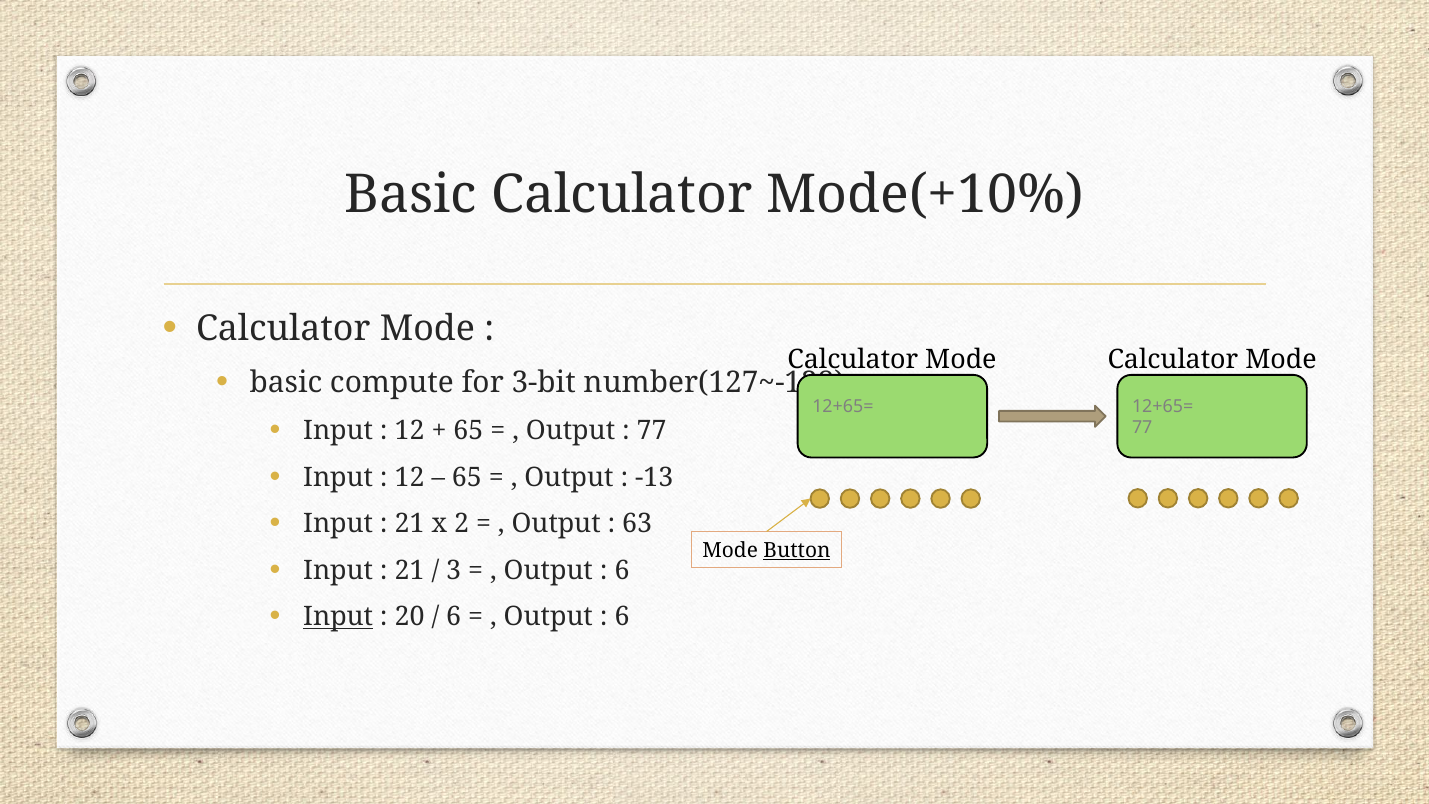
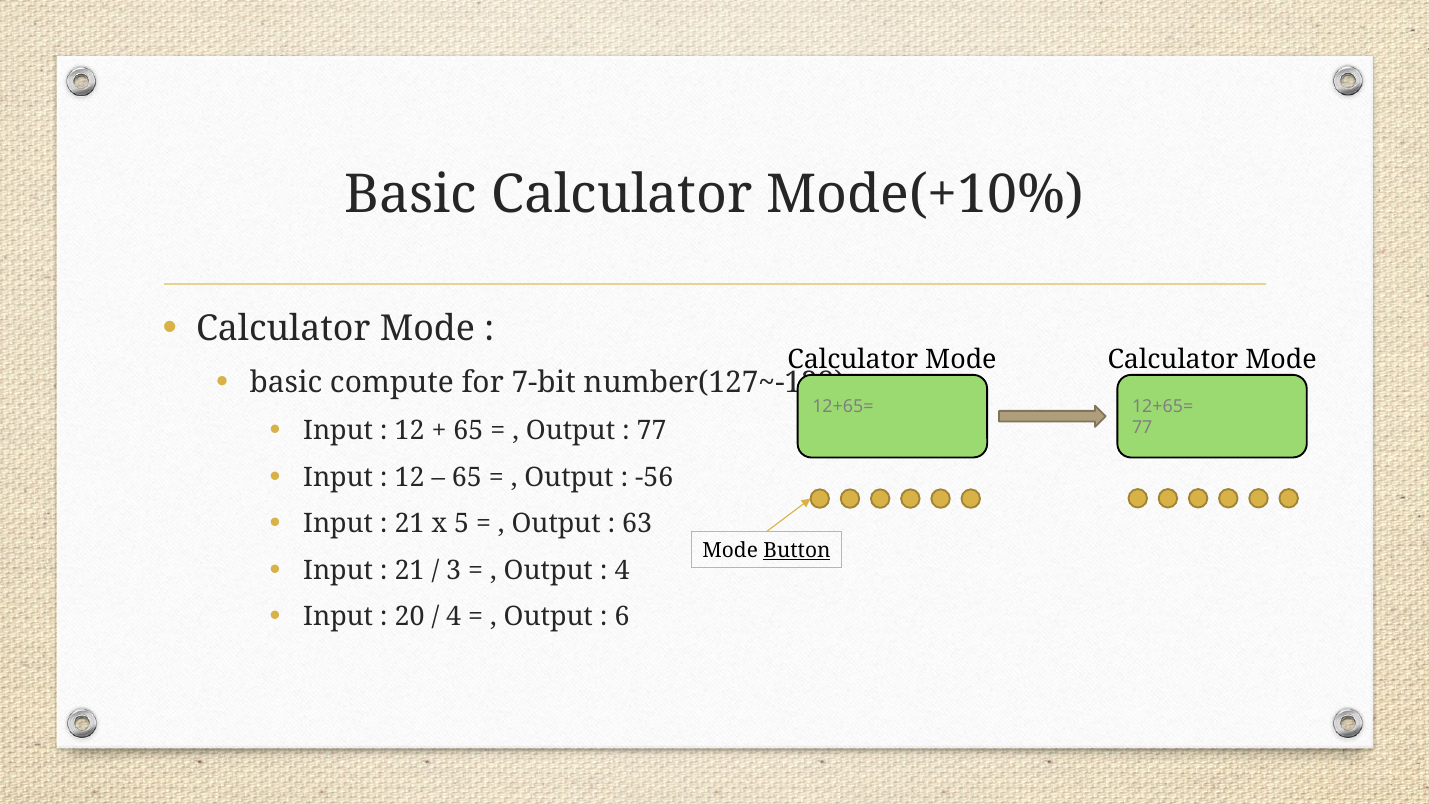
3-bit: 3-bit -> 7-bit (544, 383)
-13: -13 -> -56 (654, 477)
2: 2 -> 5 (462, 524)
6: 6 -> 4 (622, 570)
Input underline: present -> none (338, 617)
6: 6 -> 4 (454, 617)
